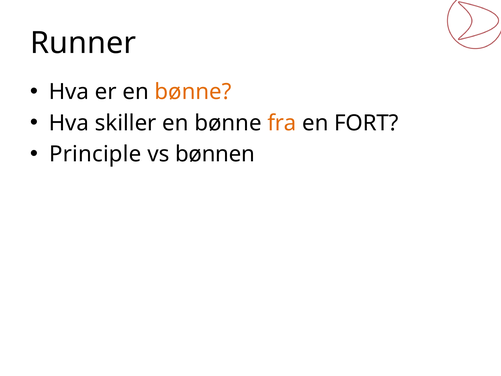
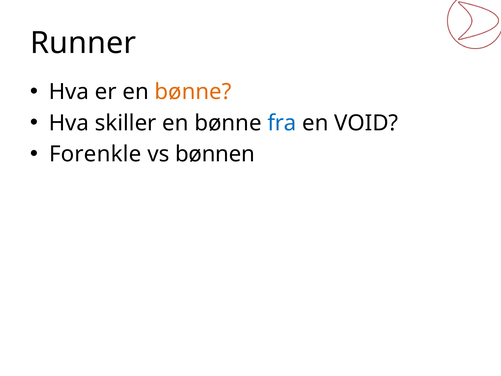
fra colour: orange -> blue (282, 123)
FORT: FORT -> VOID (366, 123)
Principle: Principle -> Forenkle (95, 154)
